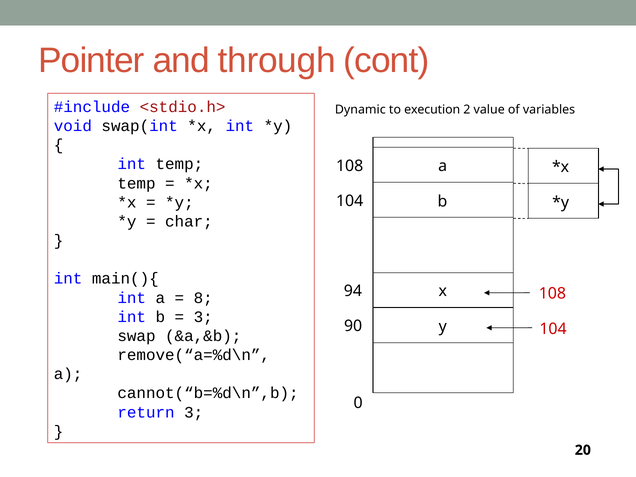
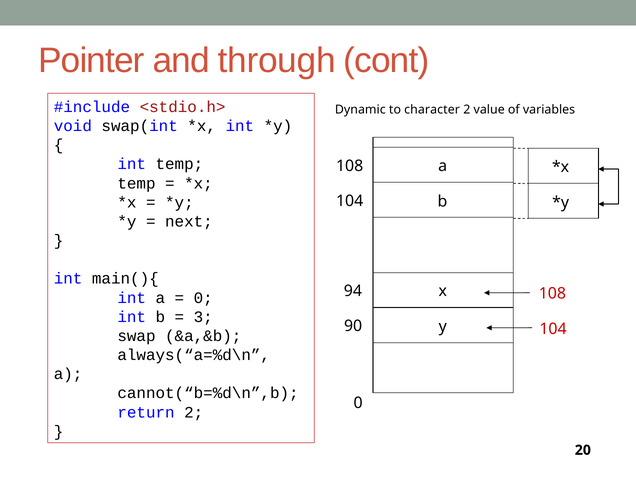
execution: execution -> character (432, 110)
char: char -> next (189, 221)
8: 8 -> 0 (203, 298)
remove(“a=%d\n: remove(“a=%d\n -> always(“a=%d\n (194, 355)
return 3: 3 -> 2 (194, 412)
